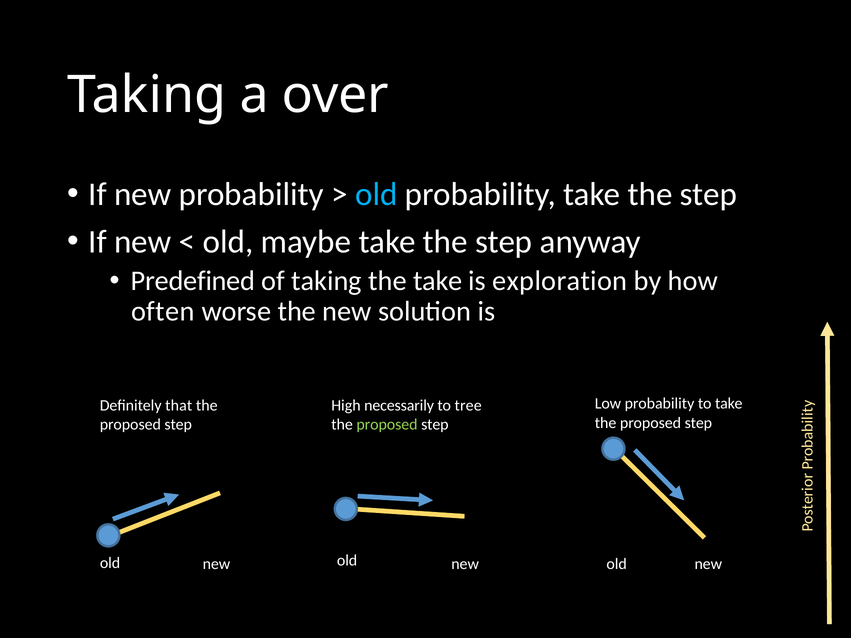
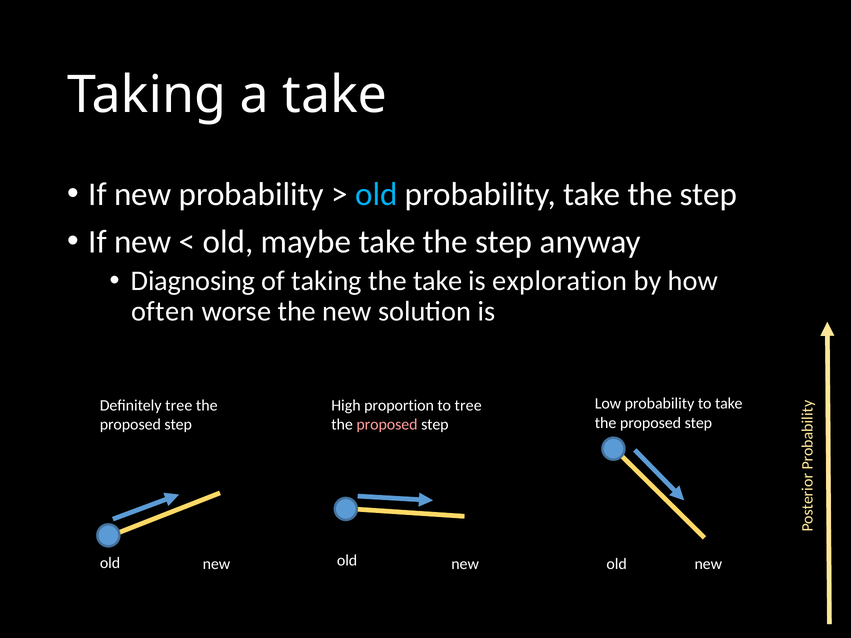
a over: over -> take (335, 95)
Predefined: Predefined -> Diagnosing (193, 281)
Definitely that: that -> tree (179, 405)
necessarily: necessarily -> proportion (399, 405)
proposed colour: light green -> pink (387, 425)
